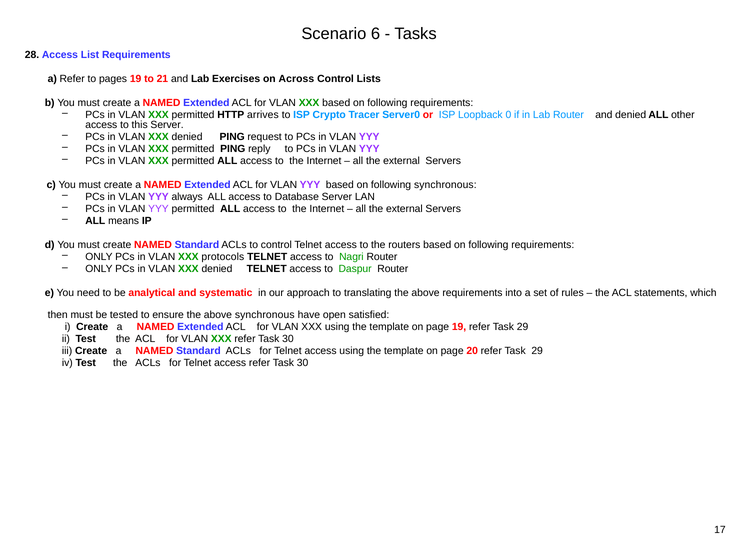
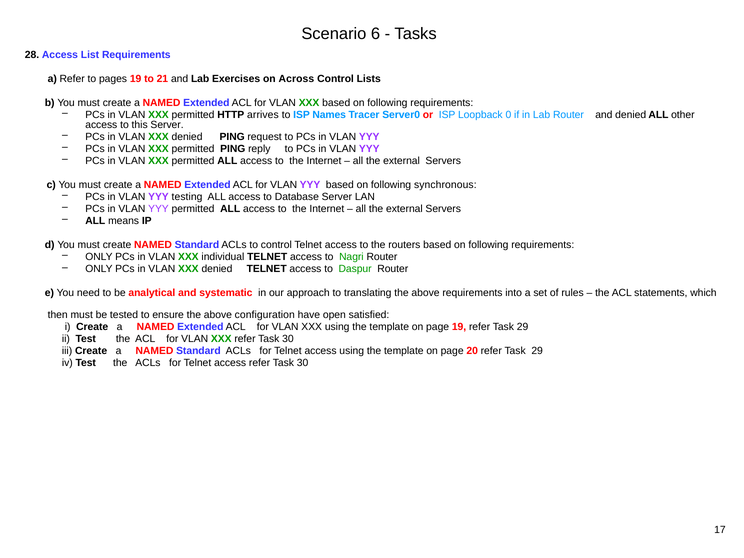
Crypto: Crypto -> Names (329, 115)
always: always -> testing (187, 197)
protocols: protocols -> individual (223, 257)
above synchronous: synchronous -> configuration (265, 315)
